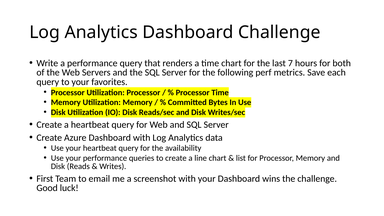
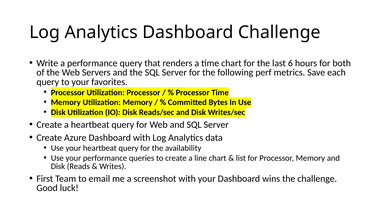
7: 7 -> 6 (290, 63)
